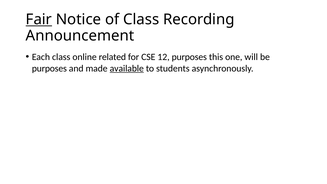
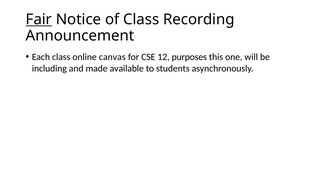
related: related -> canvas (112, 57)
purposes: purposes -> including (49, 68)
available underline: present -> none (127, 68)
